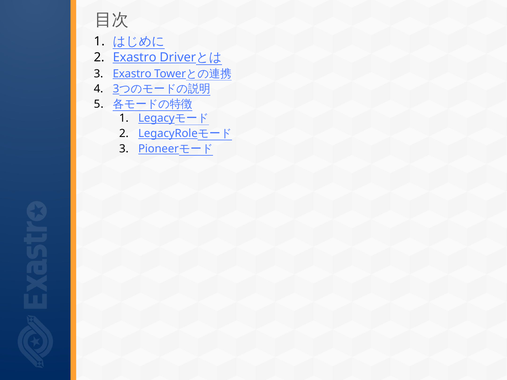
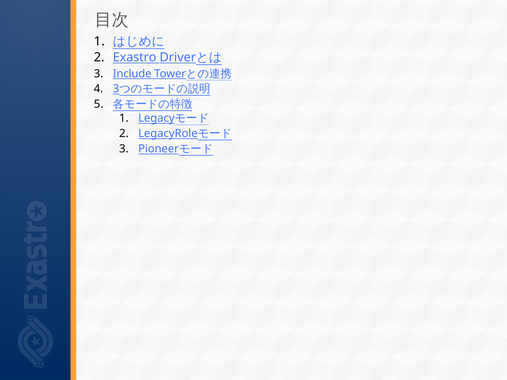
Exastro: Exastro -> Include (132, 74)
